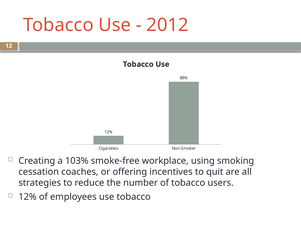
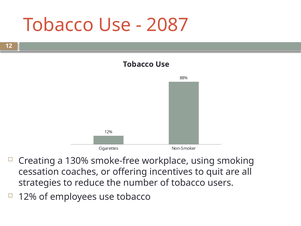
2012: 2012 -> 2087 (168, 25)
103%: 103% -> 130% (77, 161)
